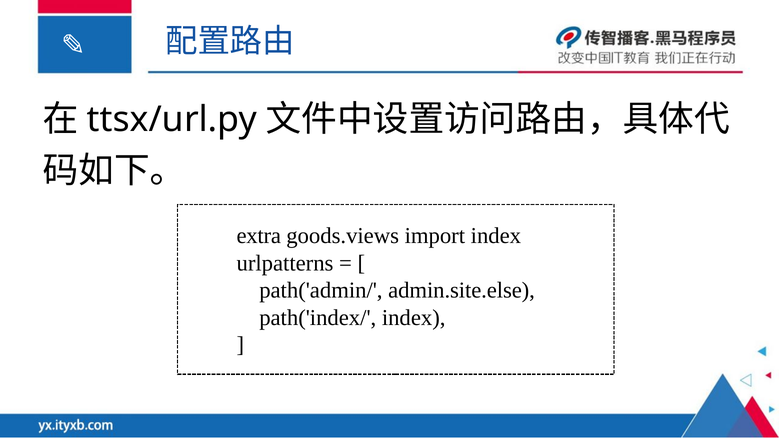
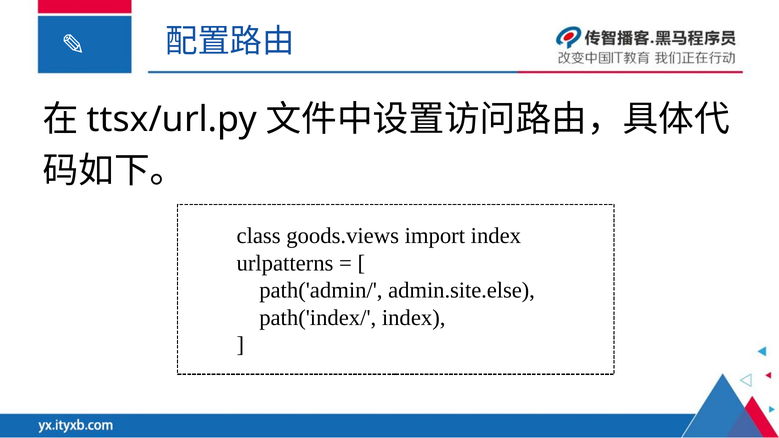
extra: extra -> class (259, 236)
